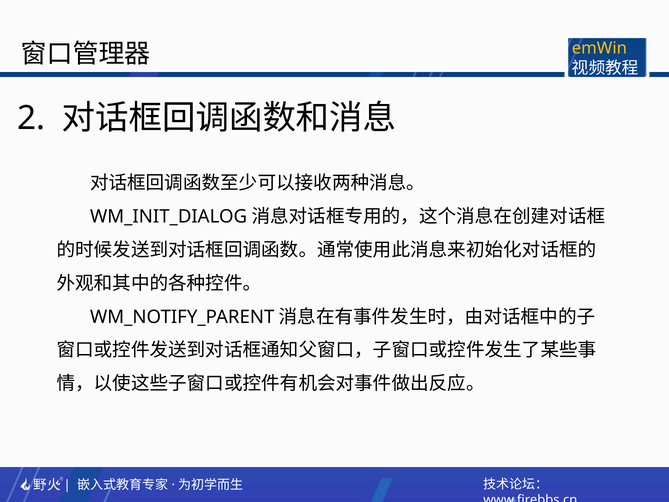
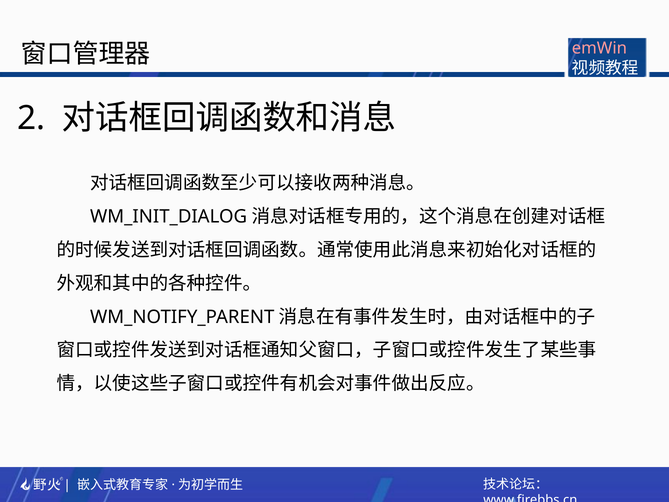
emWin colour: yellow -> pink (599, 48)
